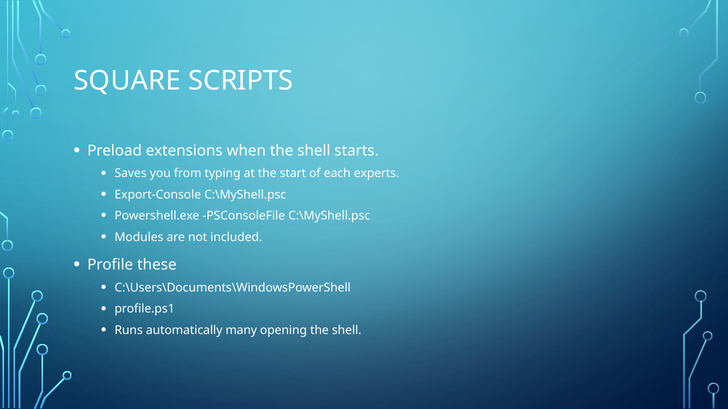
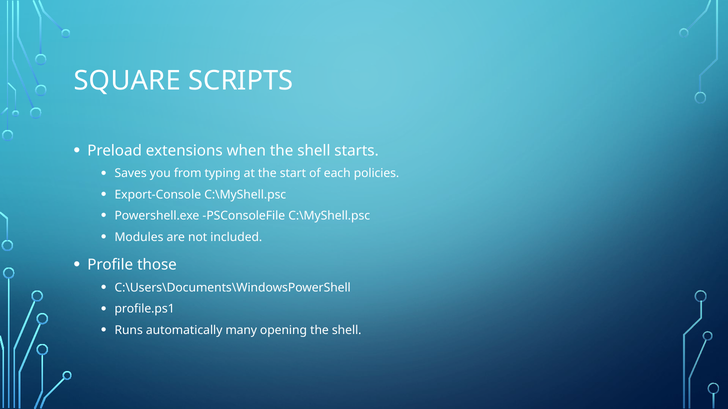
experts: experts -> policies (376, 174)
these: these -> those (157, 265)
